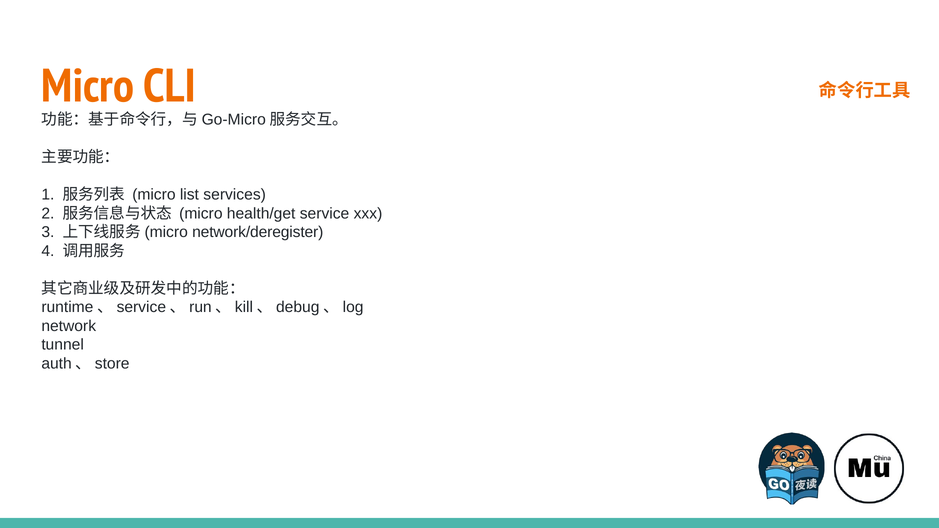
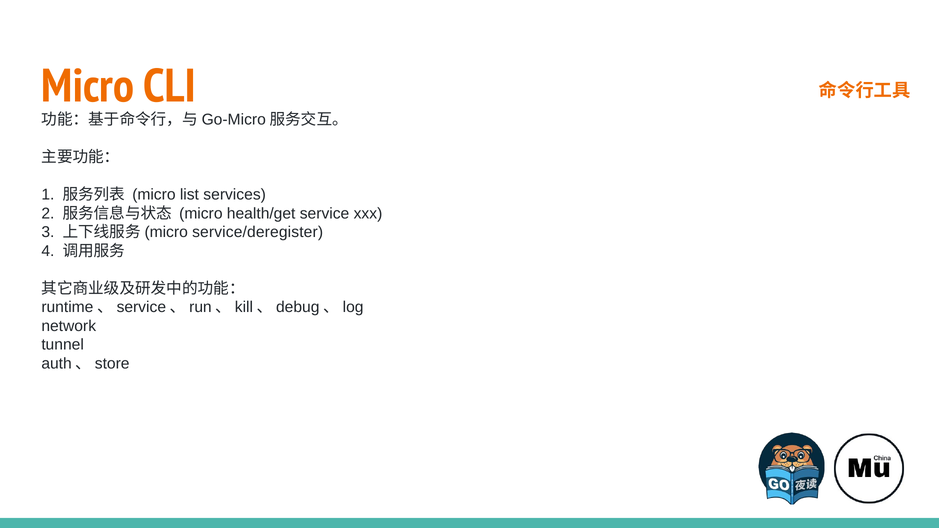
network/deregister: network/deregister -> service/deregister (258, 232)
